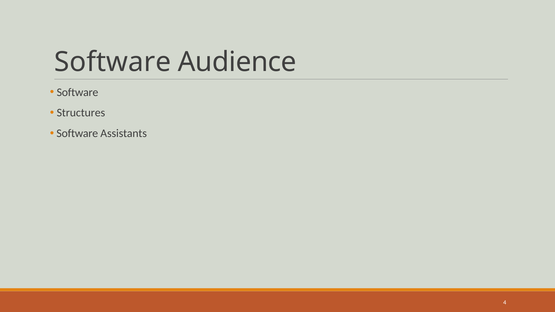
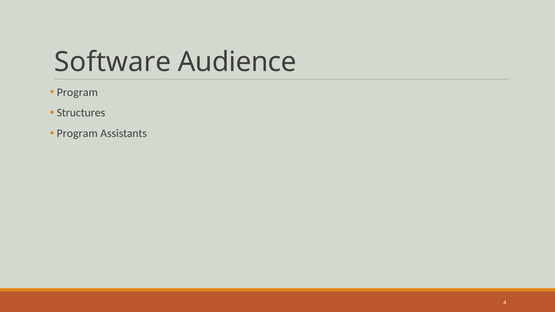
Software: Software -> Program (77, 92)
Software: Software -> Program (77, 133)
